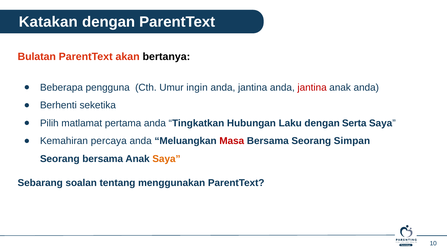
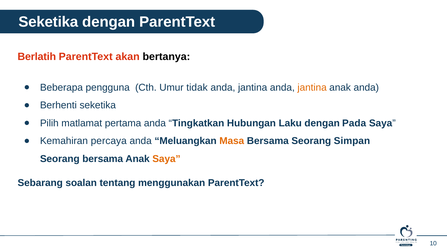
Katakan: Katakan -> Seketika (48, 22)
Bulatan: Bulatan -> Berlatih (37, 57)
ingin: ingin -> tidak (197, 88)
jantina colour: red -> orange (312, 88)
Serta: Serta -> Pada (354, 123)
Masa colour: red -> orange (232, 141)
